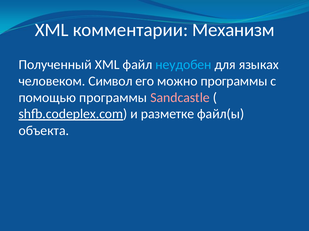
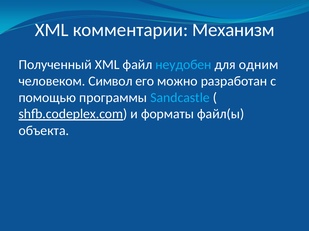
языках: языках -> одним (259, 65)
можно программы: программы -> разработан (234, 81)
Sandcastle colour: pink -> light blue (180, 98)
разметке: разметке -> форматы (168, 114)
